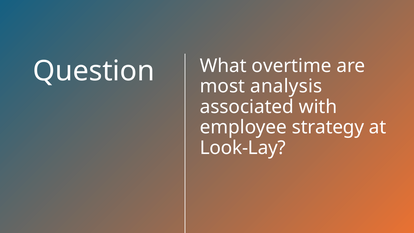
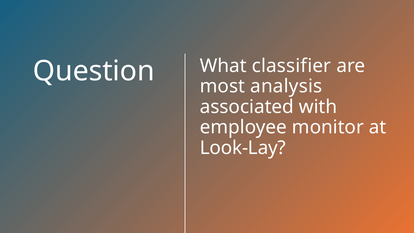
overtime: overtime -> classifier (291, 66)
strategy: strategy -> monitor (328, 127)
